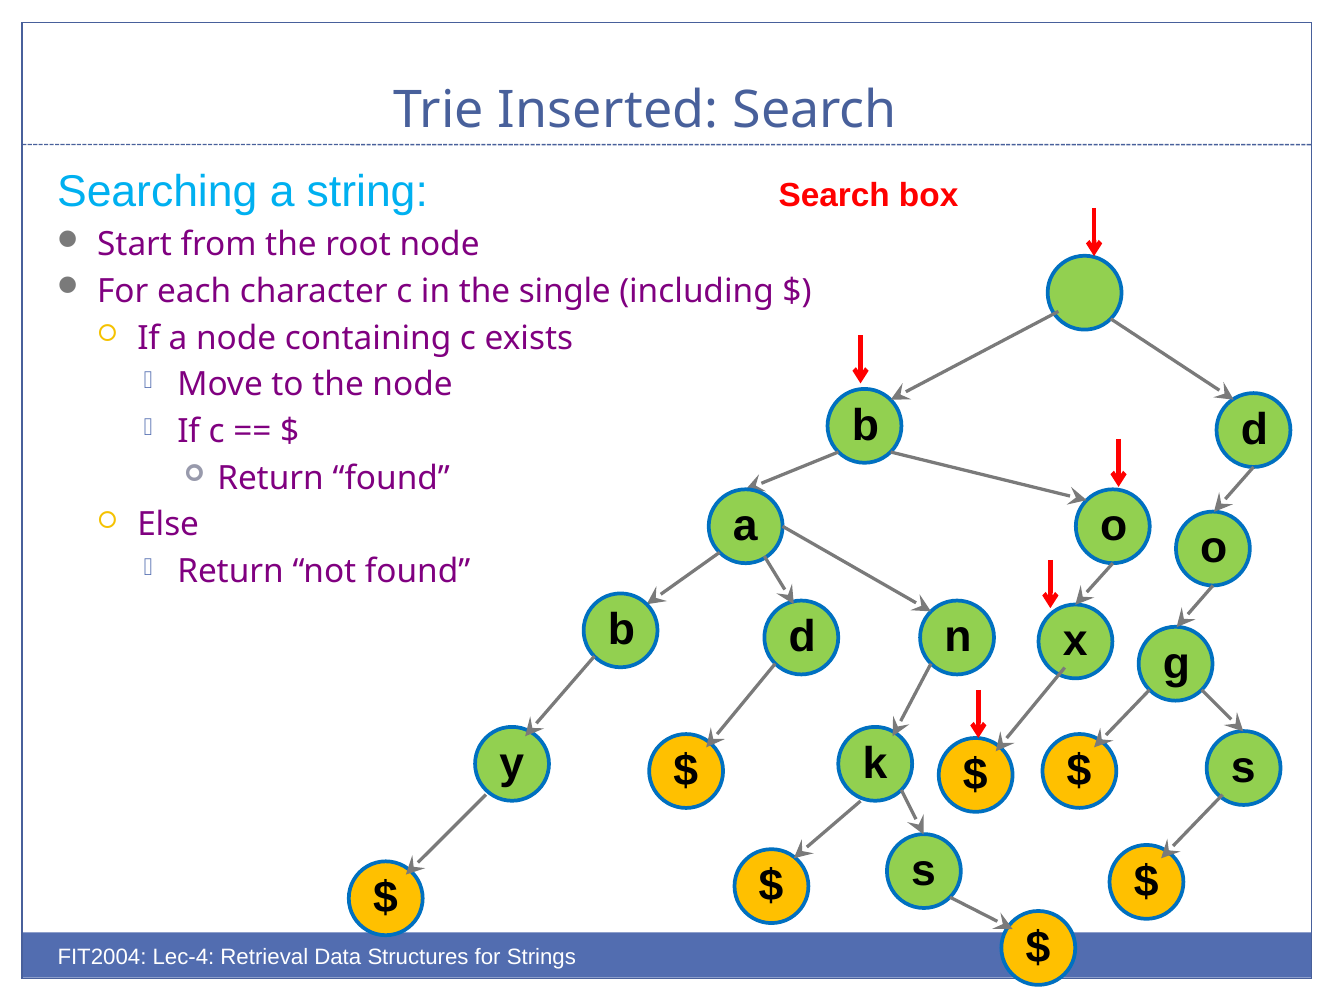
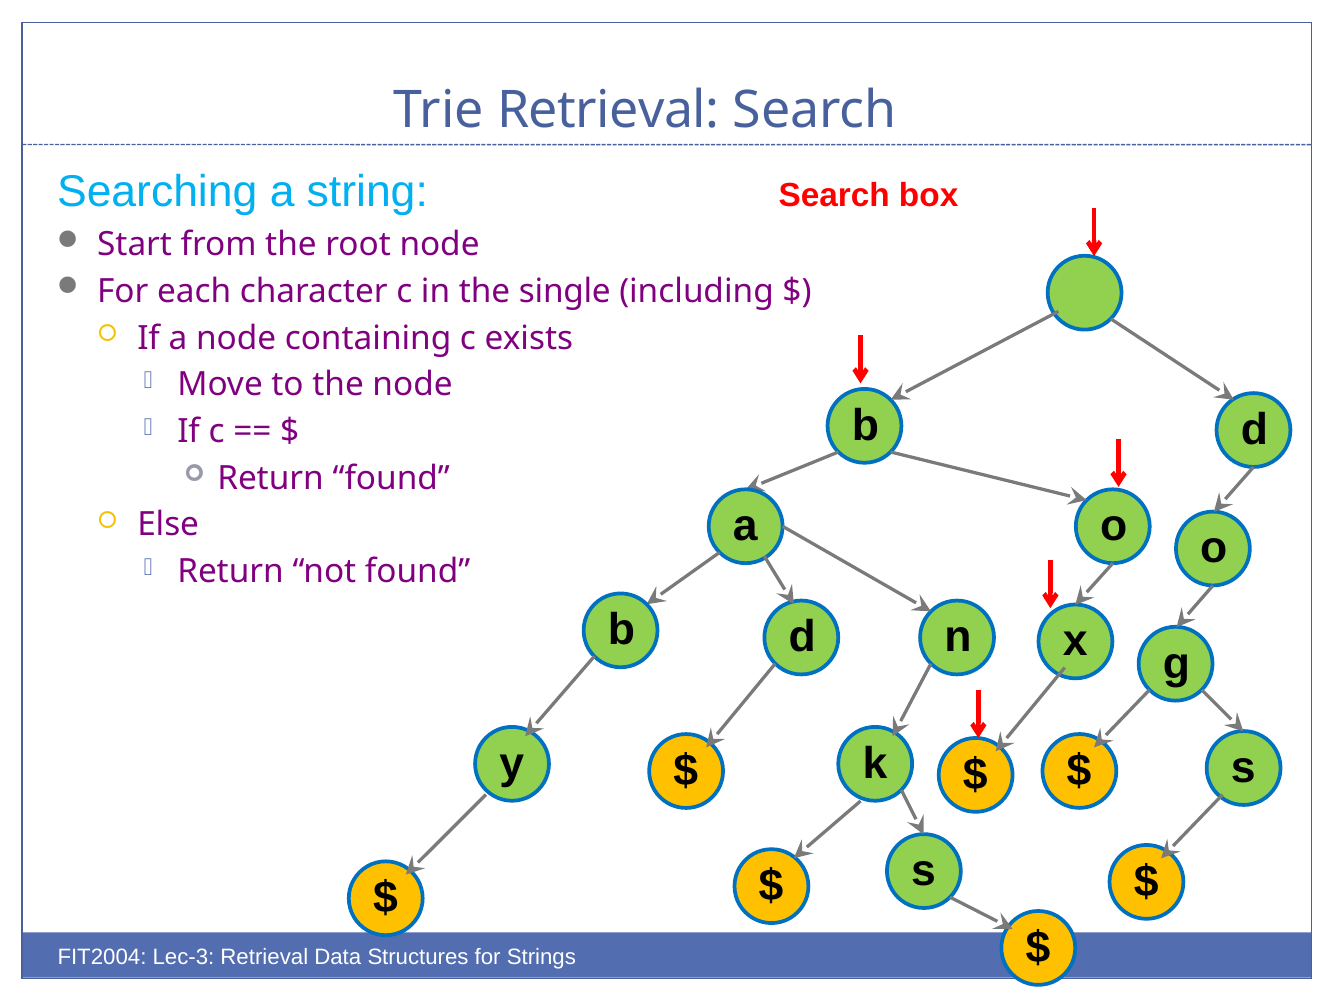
Trie Inserted: Inserted -> Retrieval (608, 110)
Lec-4: Lec-4 -> Lec-3 (183, 957)
